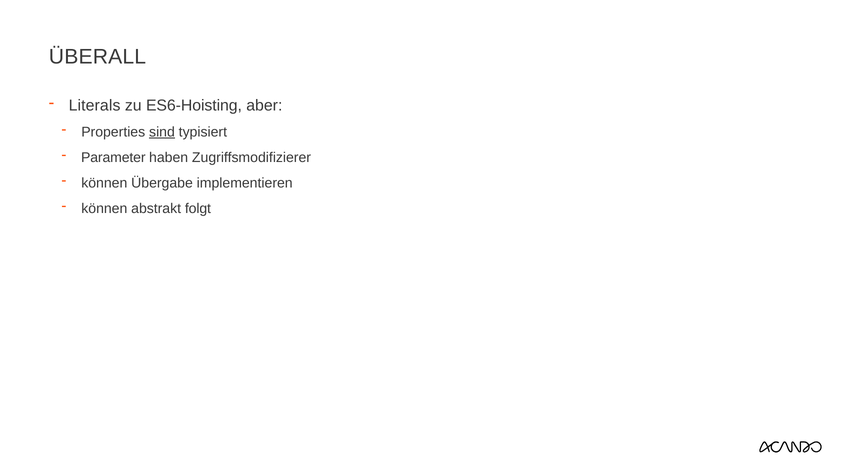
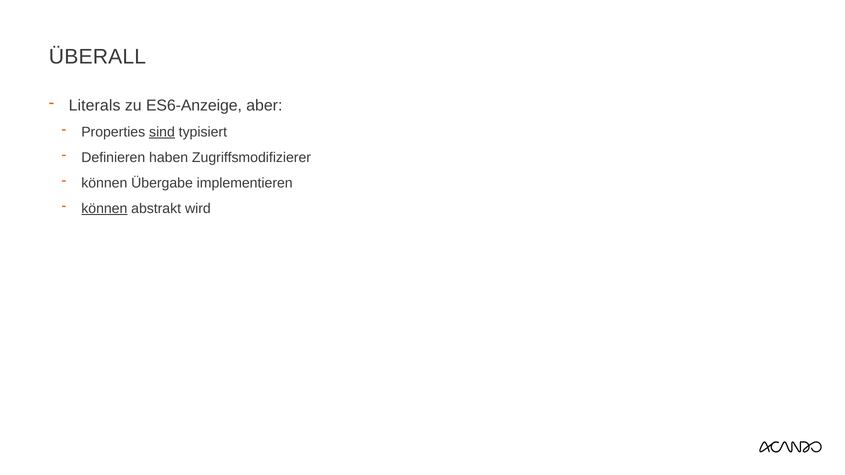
ES6-Hoisting: ES6-Hoisting -> ES6-Anzeige (194, 106)
Parameter: Parameter -> Definieren (113, 158)
können underline: none -> present (104, 209)
folgt: folgt -> wird (198, 209)
